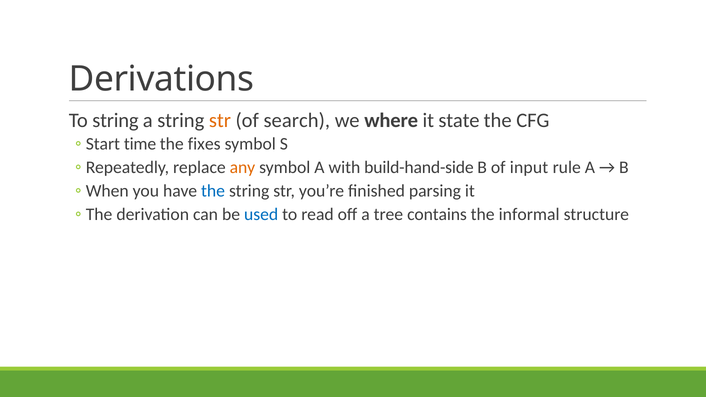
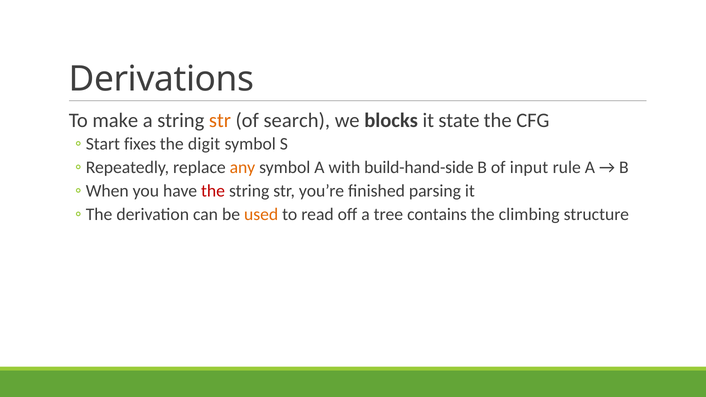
To string: string -> make (115, 121)
where: where -> blocks (391, 121)
time: time -> fixes (140, 144)
fixes: fixes -> digit (204, 144)
the colour: blue -> red (213, 191)
used colour: blue -> orange (261, 215)
informal: informal -> climbing (529, 215)
